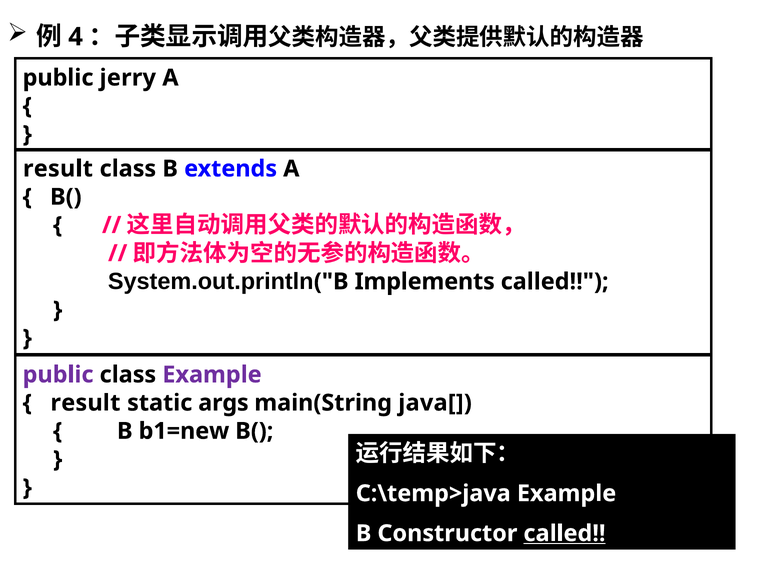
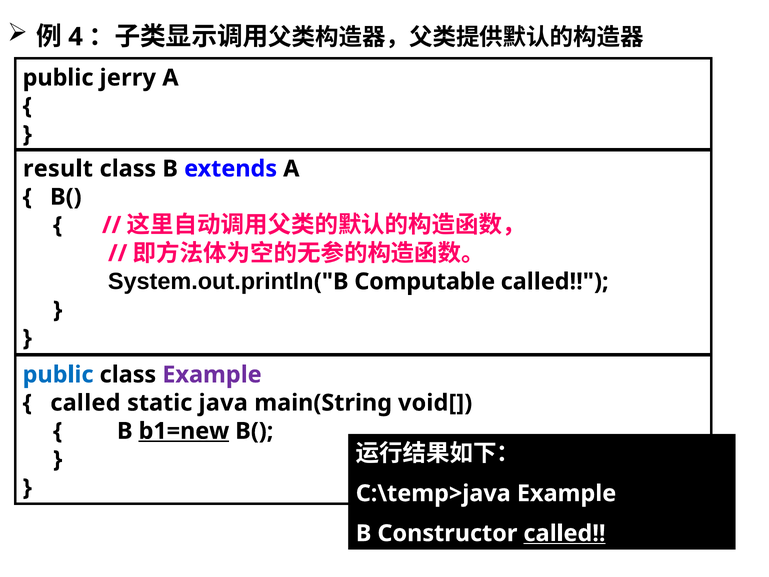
Implements: Implements -> Computable (425, 281)
public colour: purple -> blue (58, 375)
result: result -> called (85, 403)
args: args -> java (223, 403)
java[: java[ -> void[ (435, 403)
b1=new underline: none -> present (184, 431)
